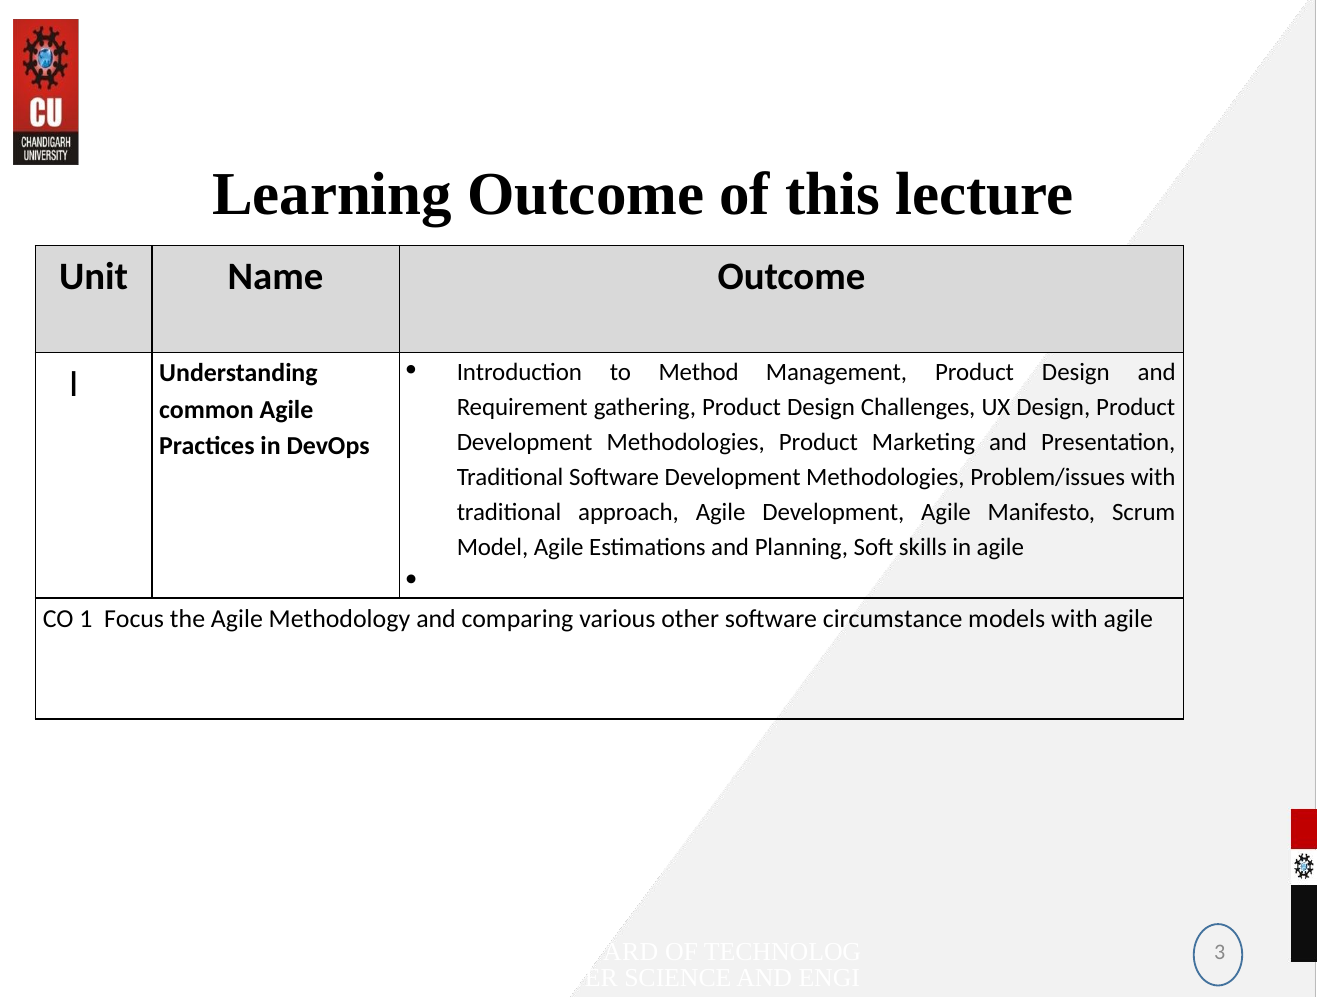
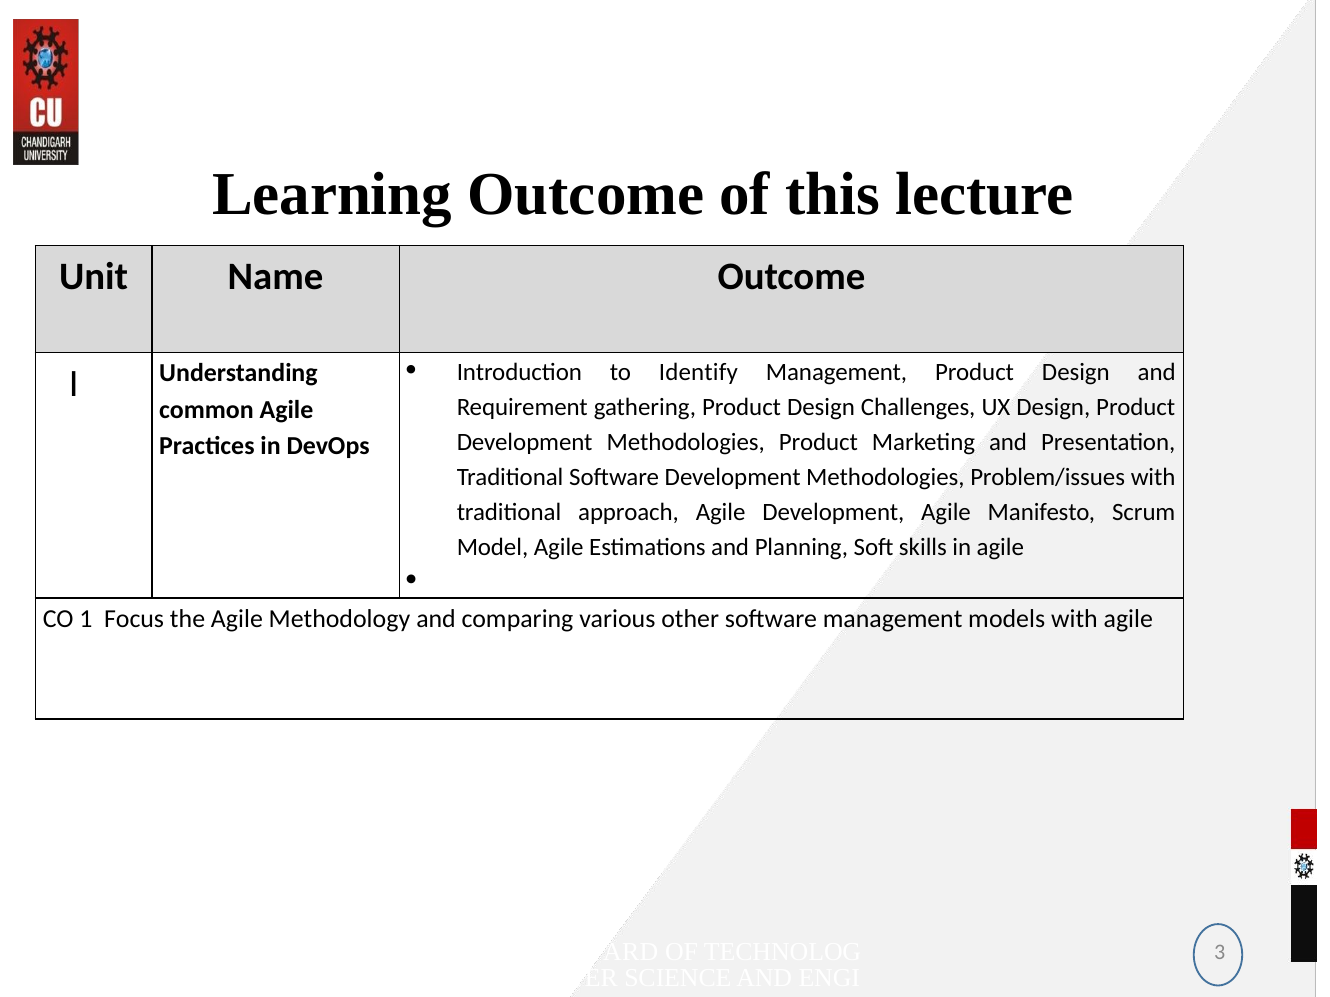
Method: Method -> Identify (698, 373)
software circumstance: circumstance -> management (893, 619)
